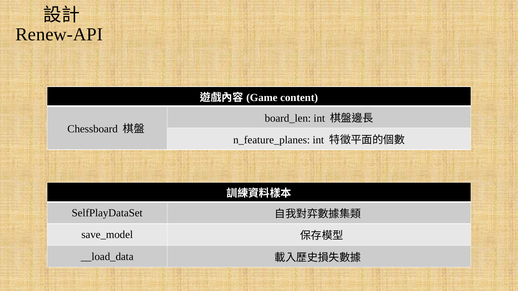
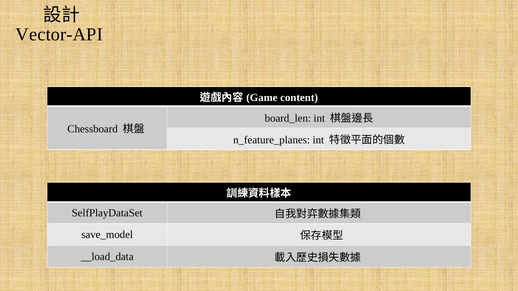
Renew-API: Renew-API -> Vector-API (59, 34)
